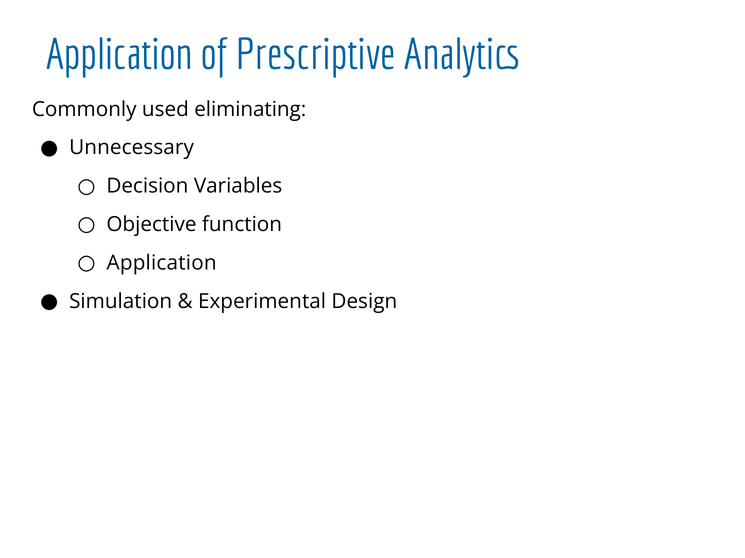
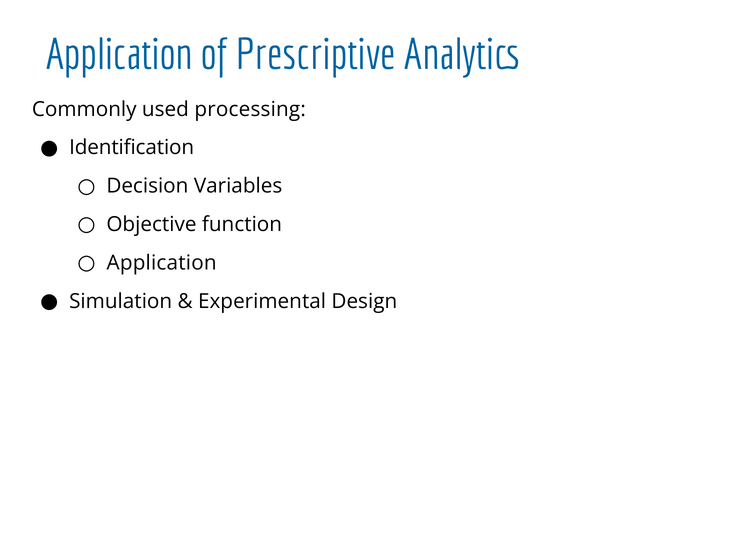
eliminating: eliminating -> processing (250, 109)
Unnecessary: Unnecessary -> Identification (132, 148)
